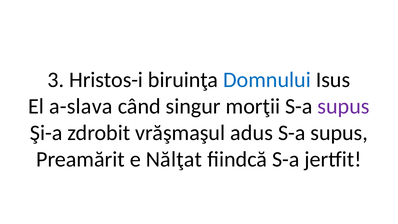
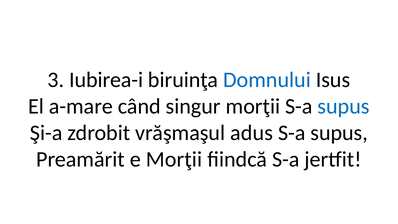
Hristos-i: Hristos-i -> Iubirea-i (106, 80)
a-slava: a-slava -> a-mare (81, 106)
supus colour: purple -> blue (343, 106)
e Nălţat: Nălţat -> Morţii (174, 159)
